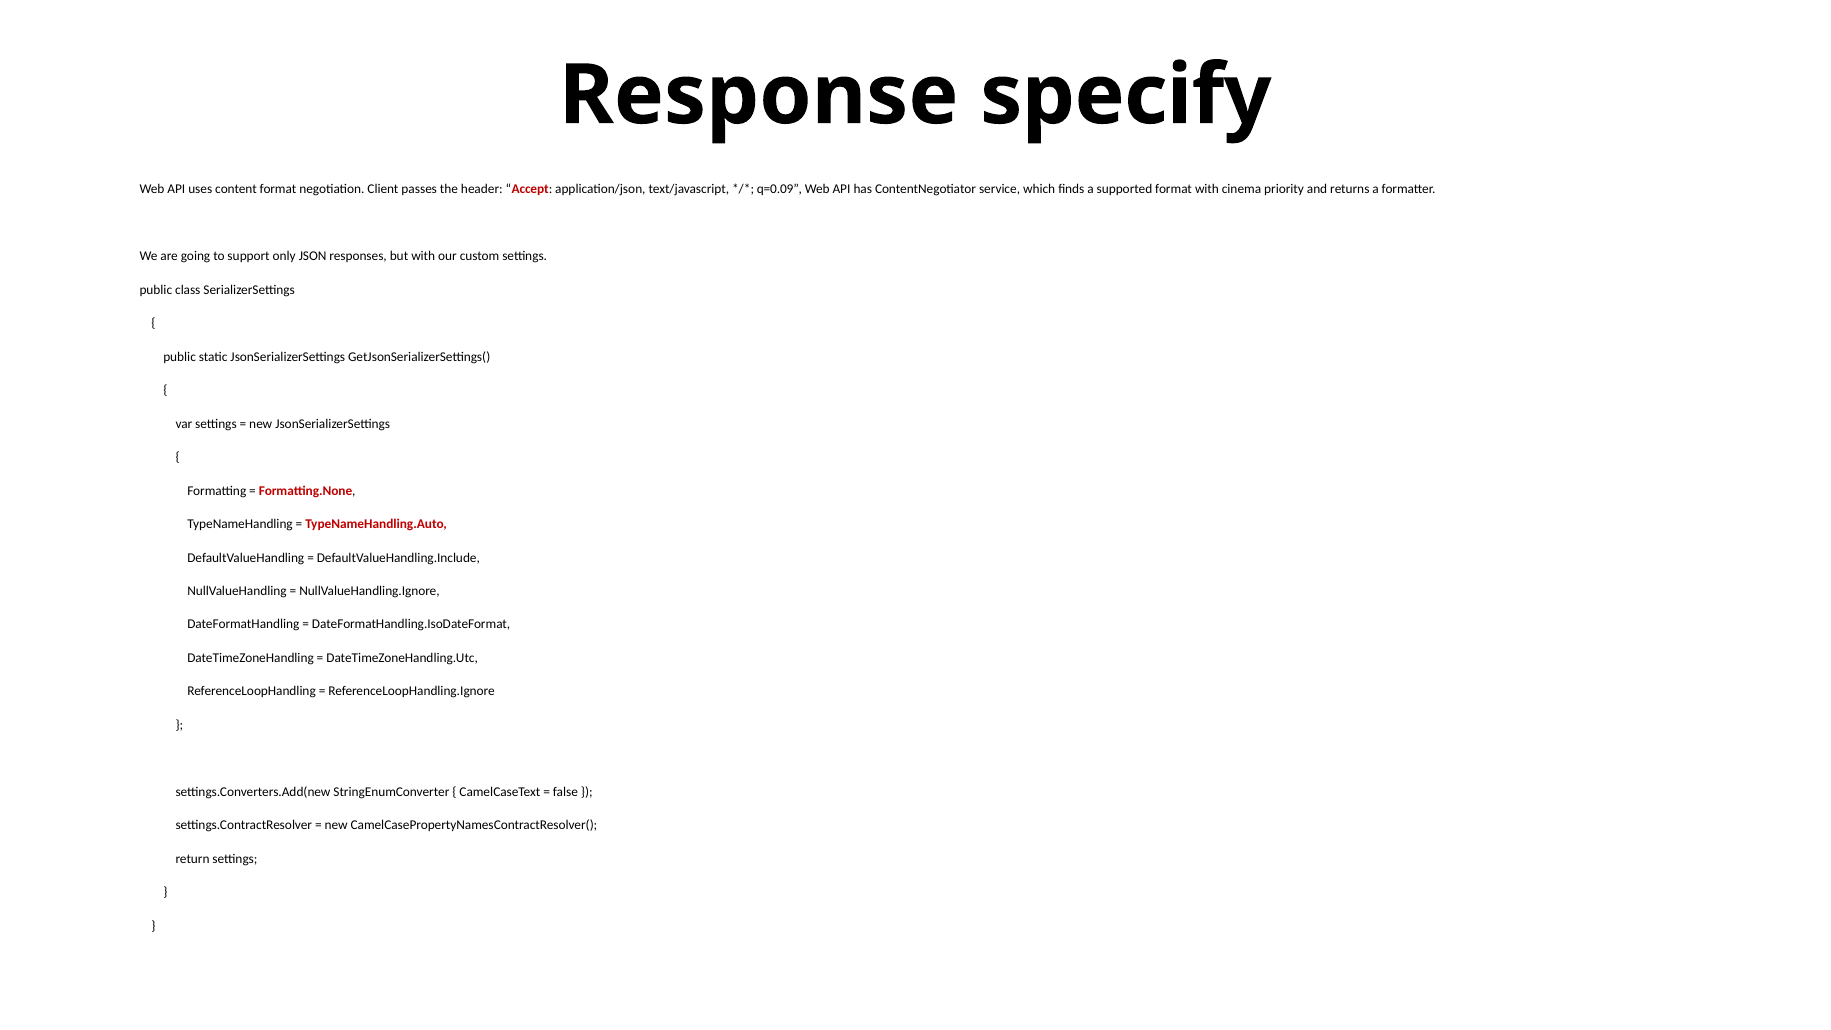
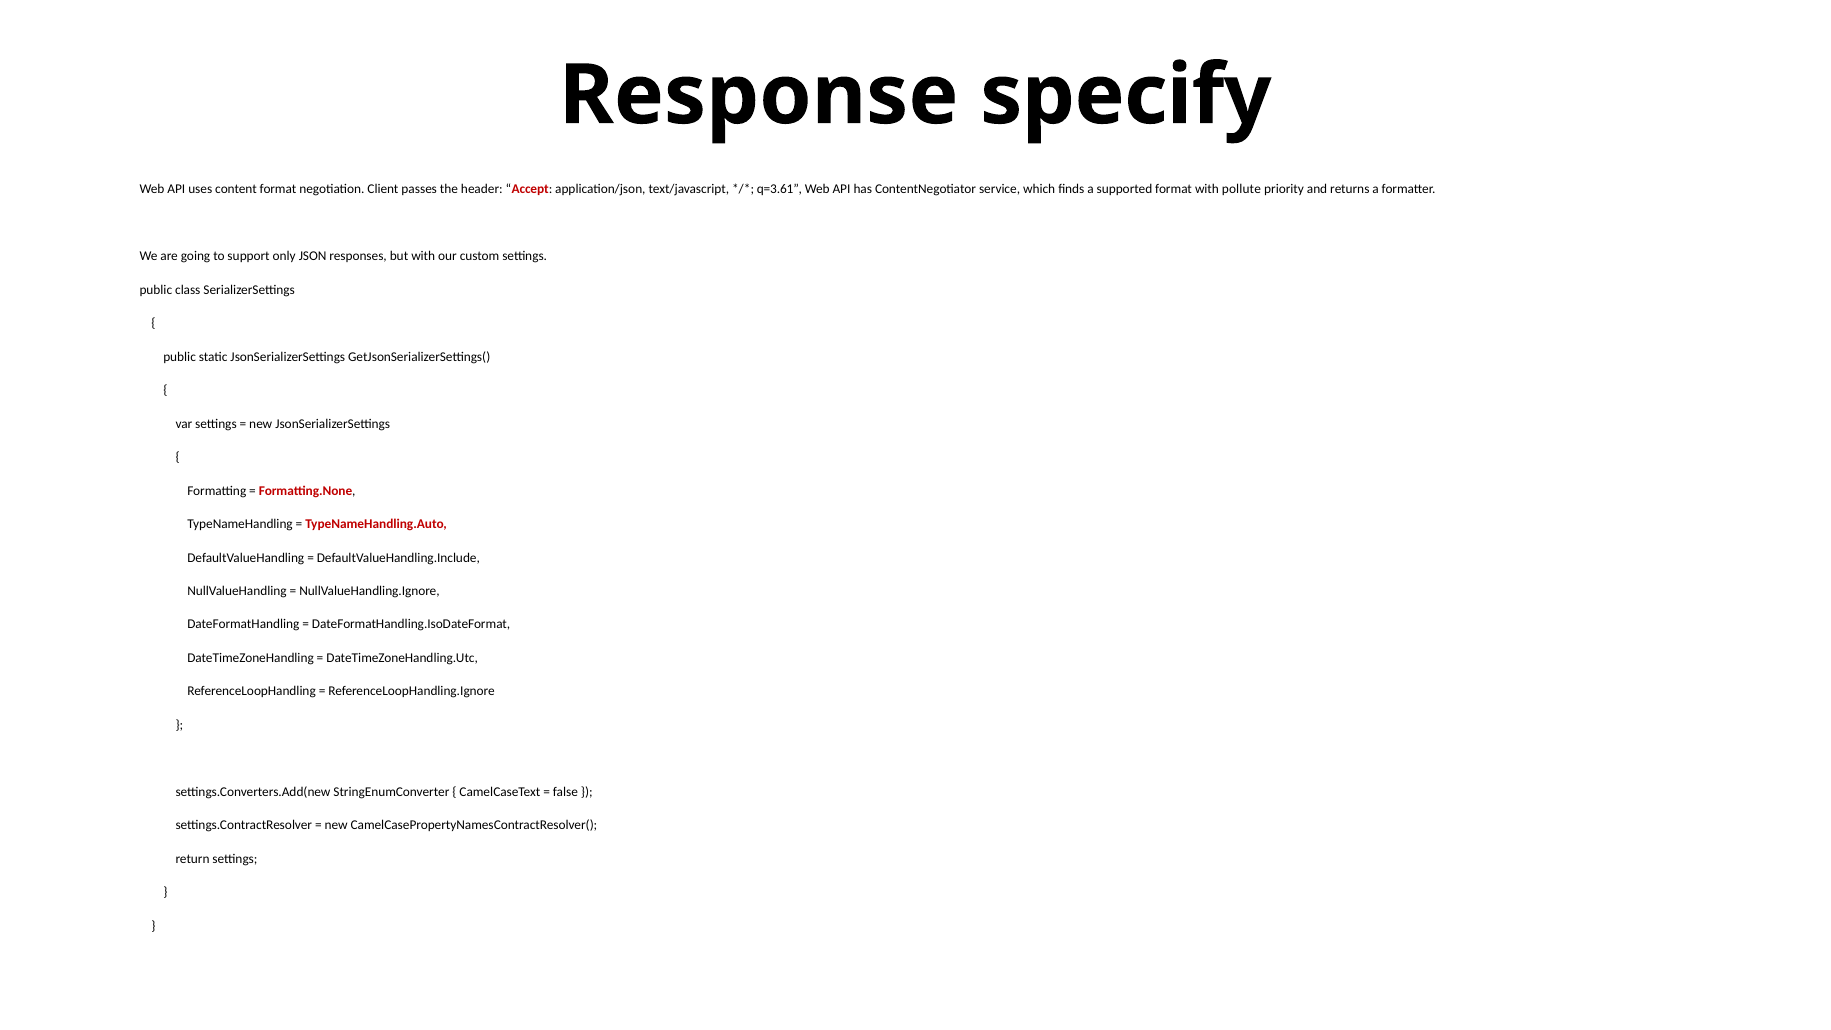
q=0.09: q=0.09 -> q=3.61 (779, 189)
cinema: cinema -> pollute (1241, 189)
